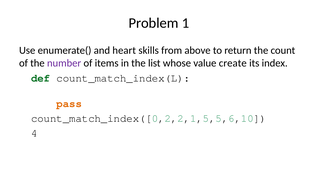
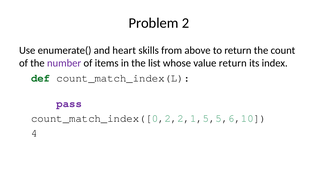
1: 1 -> 2 (186, 23)
value create: create -> return (233, 63)
pass colour: orange -> purple (69, 103)
